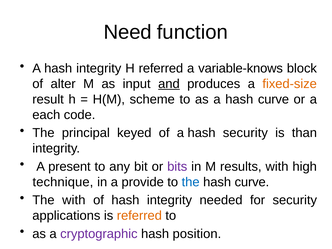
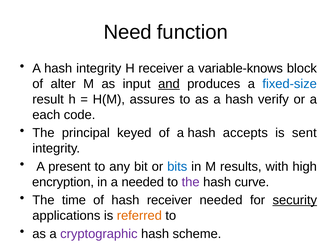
H referred: referred -> receiver (161, 68)
fixed-size colour: orange -> blue (290, 84)
scheme: scheme -> assures (152, 99)
a hash curve: curve -> verify (273, 99)
hash security: security -> accepts (245, 133)
than: than -> sent (304, 133)
bits colour: purple -> blue (177, 167)
technique: technique -> encryption (63, 182)
a provide: provide -> needed (143, 182)
the colour: blue -> purple (191, 182)
The with: with -> time (74, 200)
of hash integrity: integrity -> receiver (169, 200)
security underline: none -> present (295, 200)
position: position -> scheme (197, 234)
